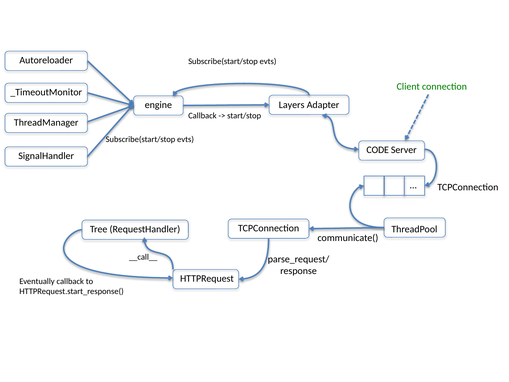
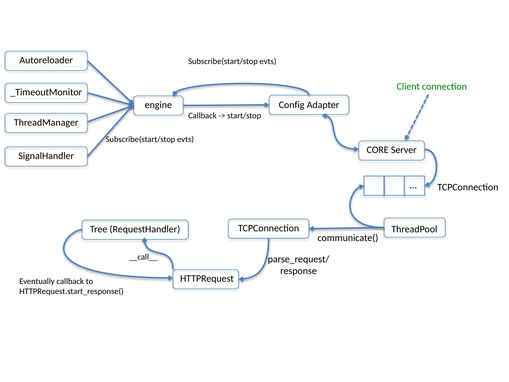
Layers: Layers -> Config (292, 105)
CODE: CODE -> CORE (378, 150)
